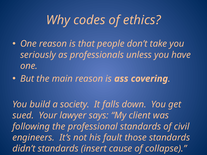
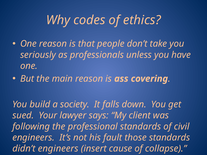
didn’t standards: standards -> engineers (58, 149)
